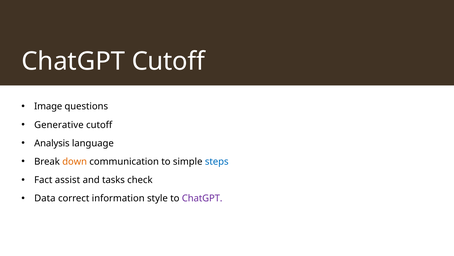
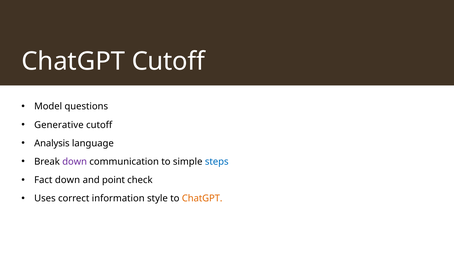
Image: Image -> Model (48, 106)
down colour: orange -> purple (75, 161)
Fact assist: assist -> down (67, 180)
tasks: tasks -> point (114, 180)
Data: Data -> Uses (45, 198)
ChatGPT colour: purple -> orange (202, 198)
